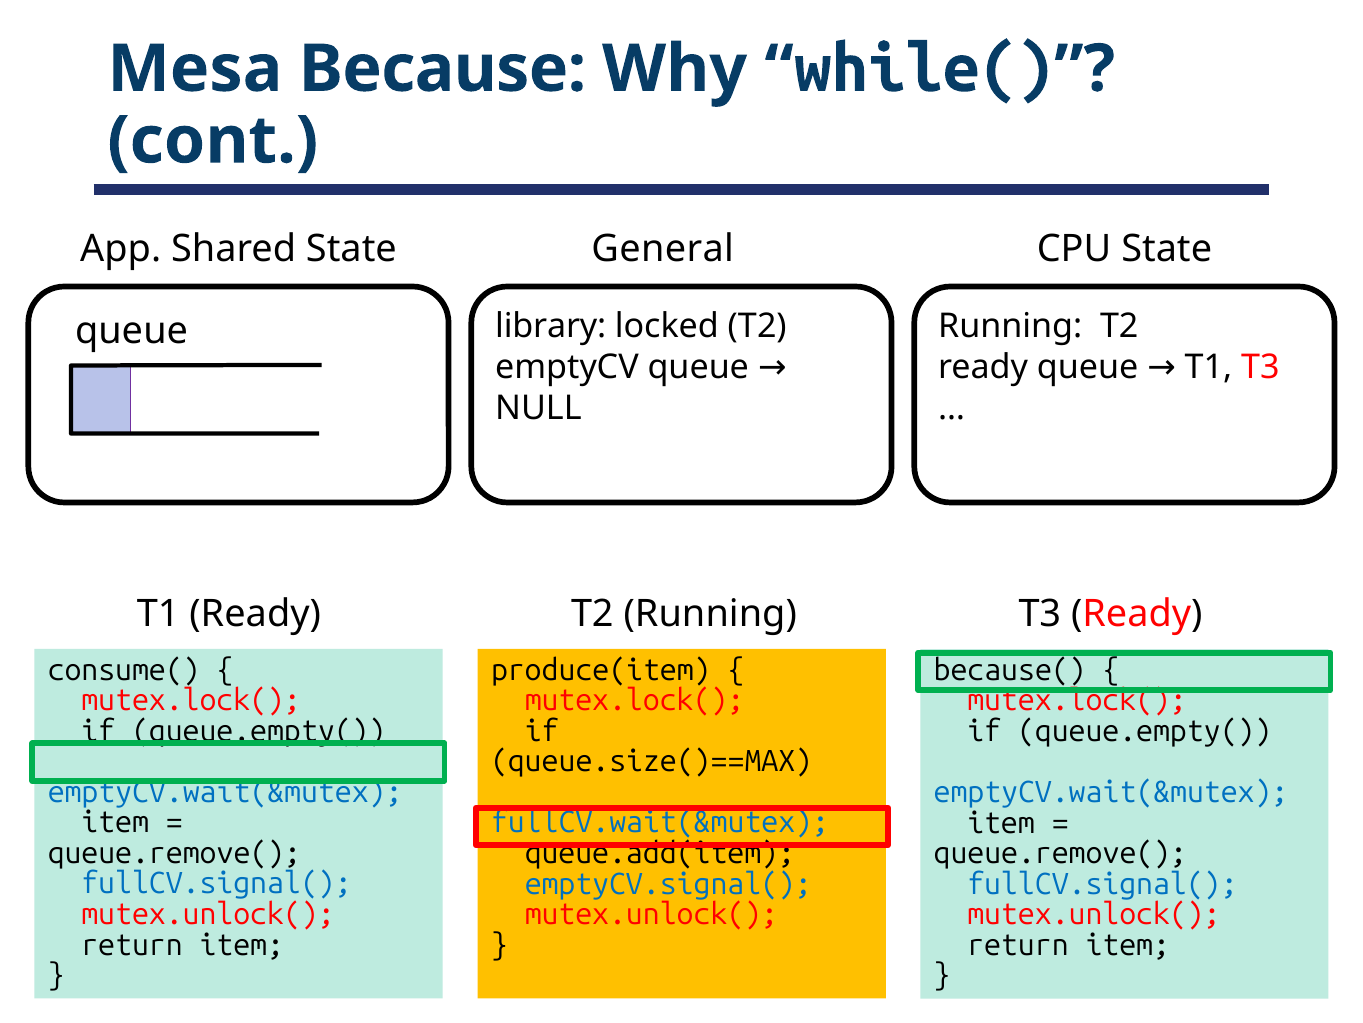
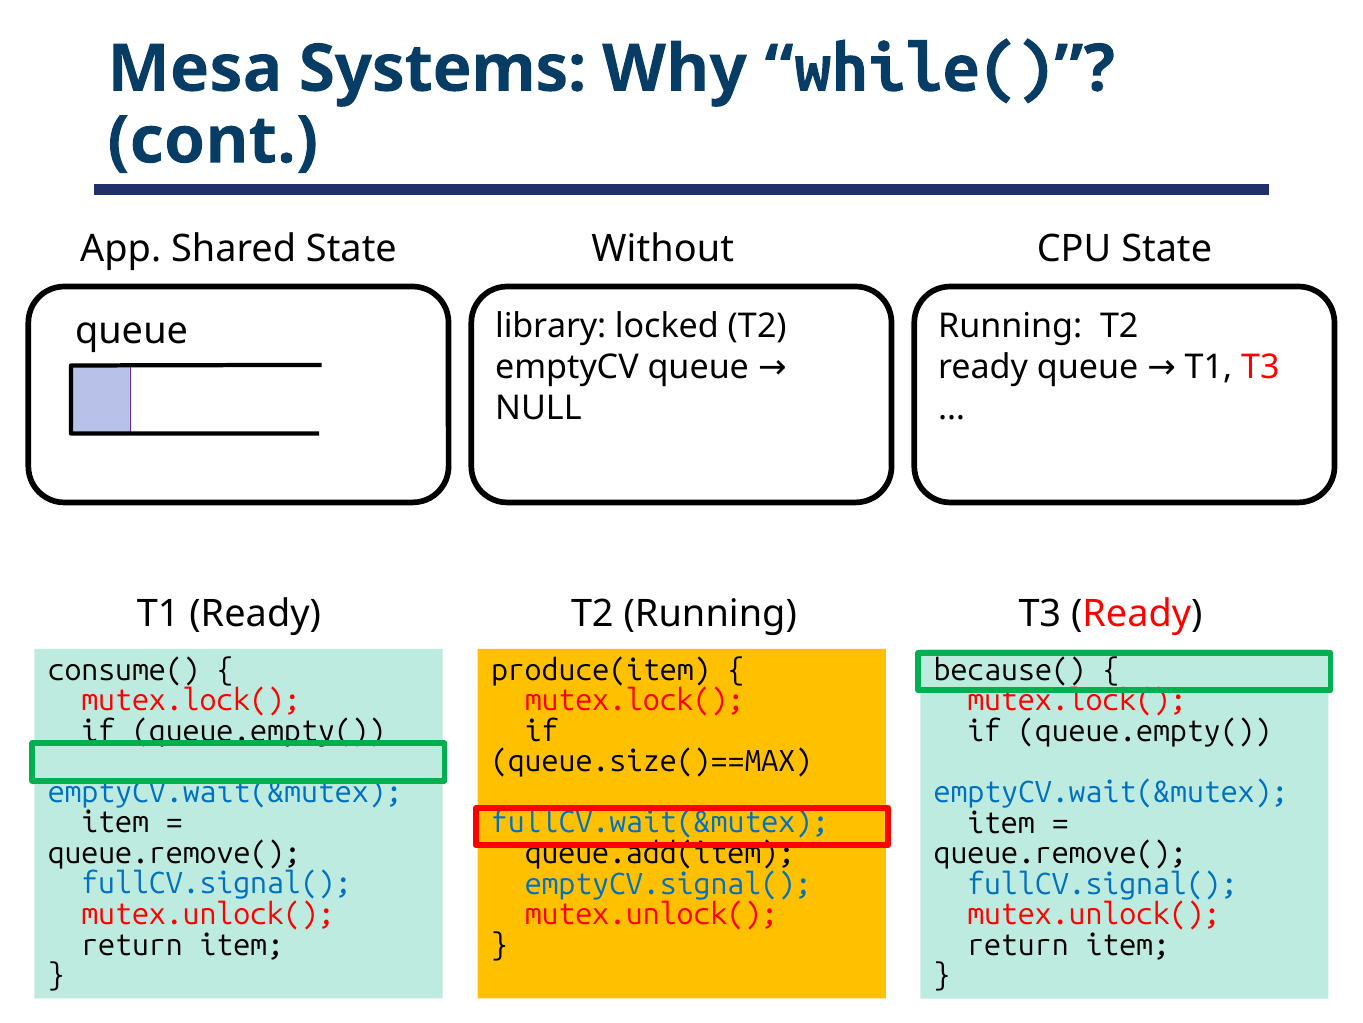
Because: Because -> Systems (443, 69)
General: General -> Without (663, 249)
